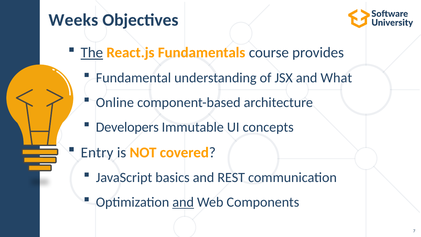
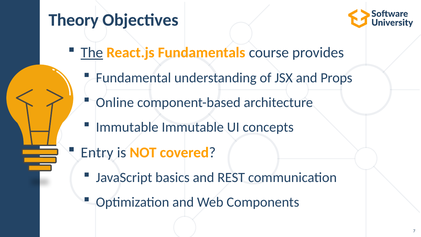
Weeks: Weeks -> Theory (74, 20)
What: What -> Props (336, 78)
Developers: Developers -> Immutable (127, 127)
and underline: present -> none (183, 202)
